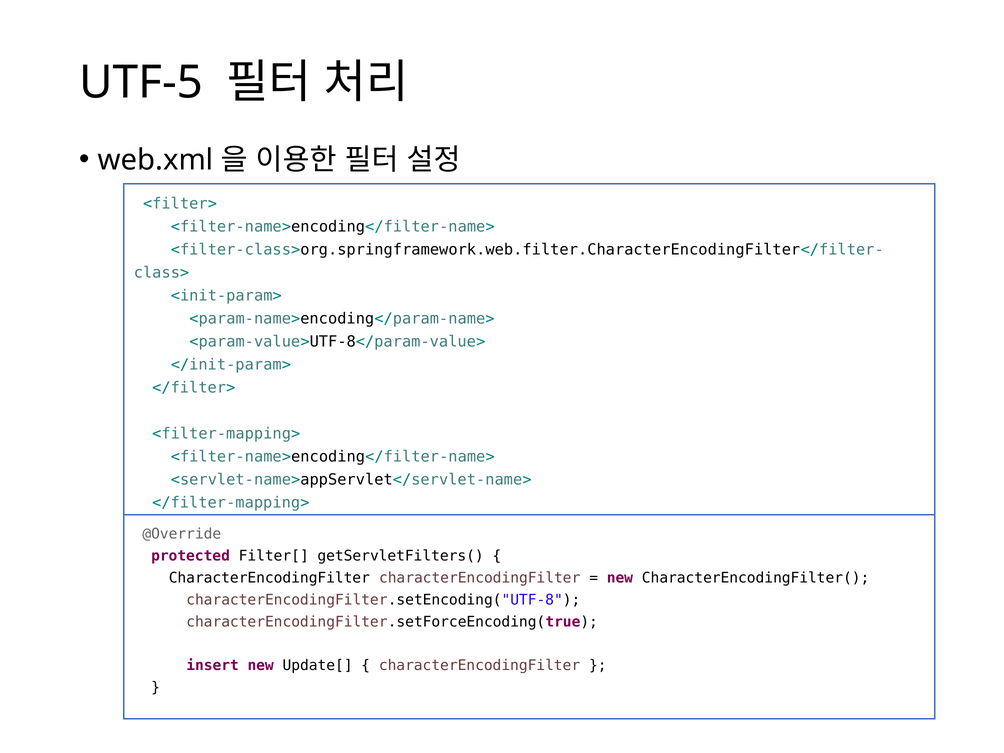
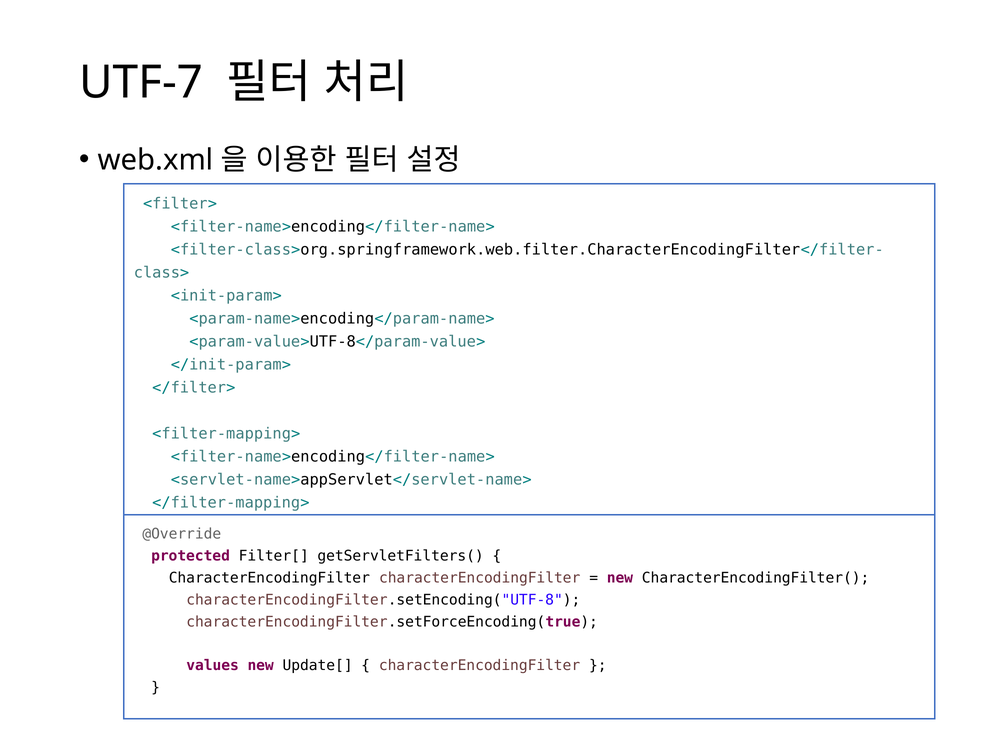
UTF-5: UTF-5 -> UTF-7 (141, 82)
insert: insert -> values (213, 666)
